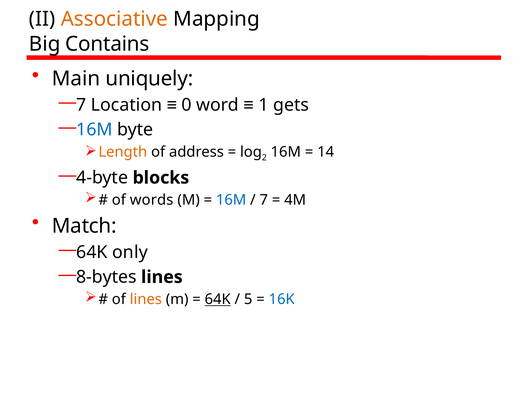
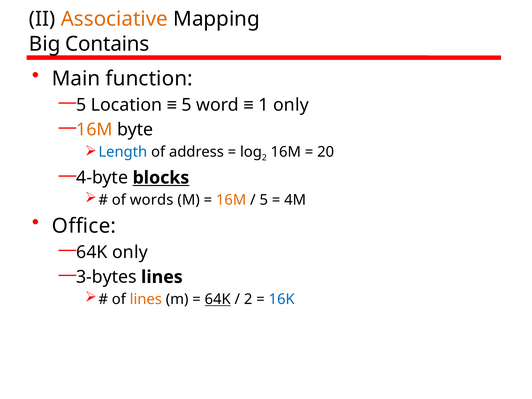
uniquely: uniquely -> function (149, 79)
7: 7 -> 5 (81, 105)
0: 0 -> 5 (187, 105)
1 gets: gets -> only (291, 105)
16M colour: blue -> orange (94, 130)
Length colour: orange -> blue (123, 152)
14: 14 -> 20 (326, 152)
blocks underline: none -> present (161, 178)
16M colour: blue -> orange (231, 200)
7: 7 -> 5 (264, 200)
Match: Match -> Office (84, 226)
8-bytes: 8-bytes -> 3-bytes (106, 277)
5: 5 -> 2 (248, 299)
